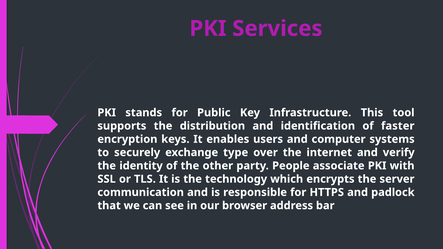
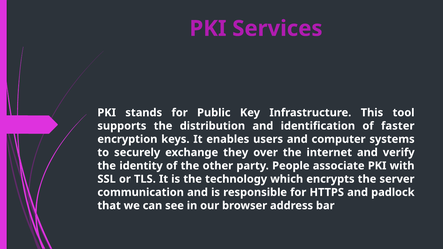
type: type -> they (236, 153)
